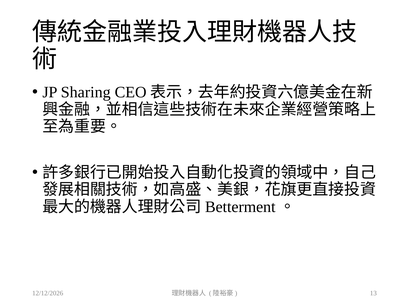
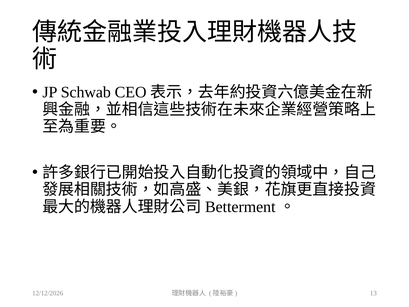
Sharing: Sharing -> Schwab (86, 92)
